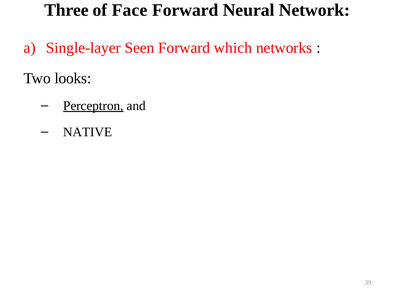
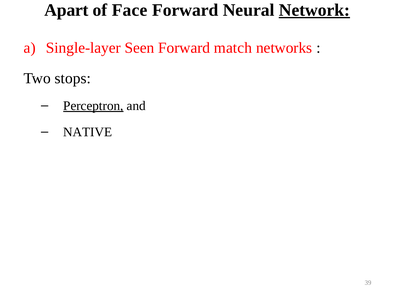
Three: Three -> Apart (66, 10)
Network underline: none -> present (314, 10)
which: which -> match (233, 48)
looks: looks -> stops (73, 78)
